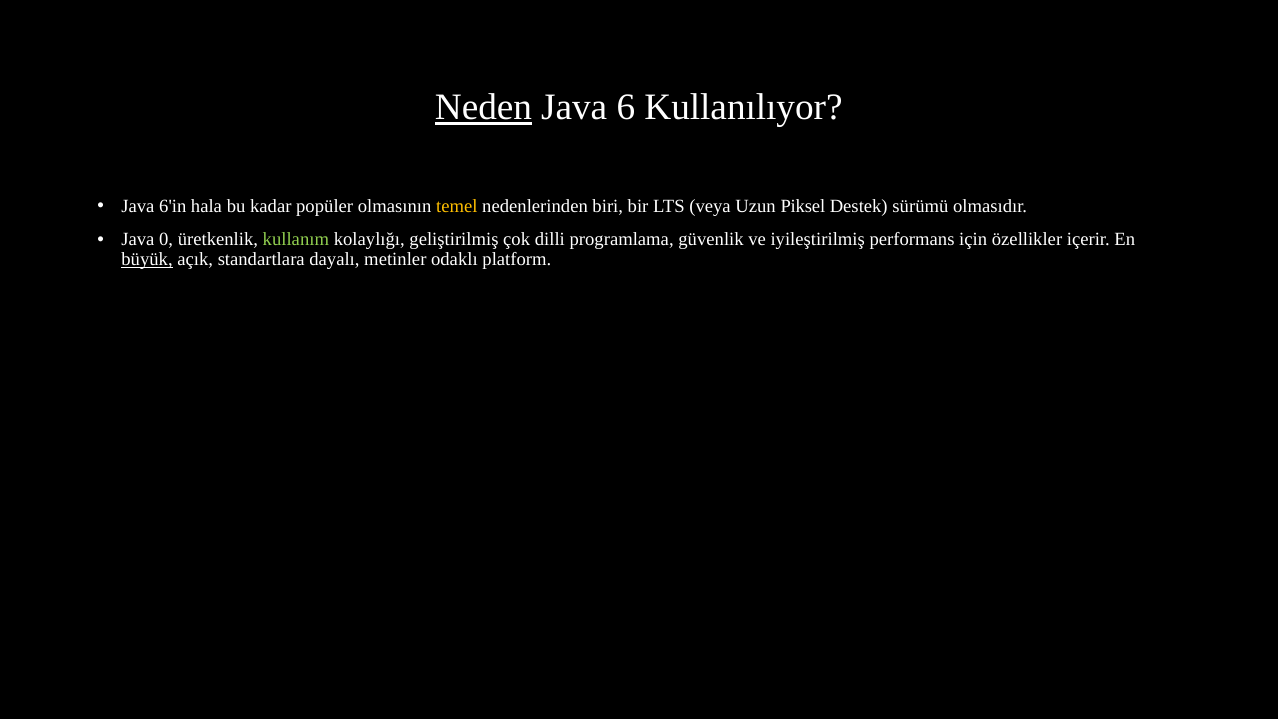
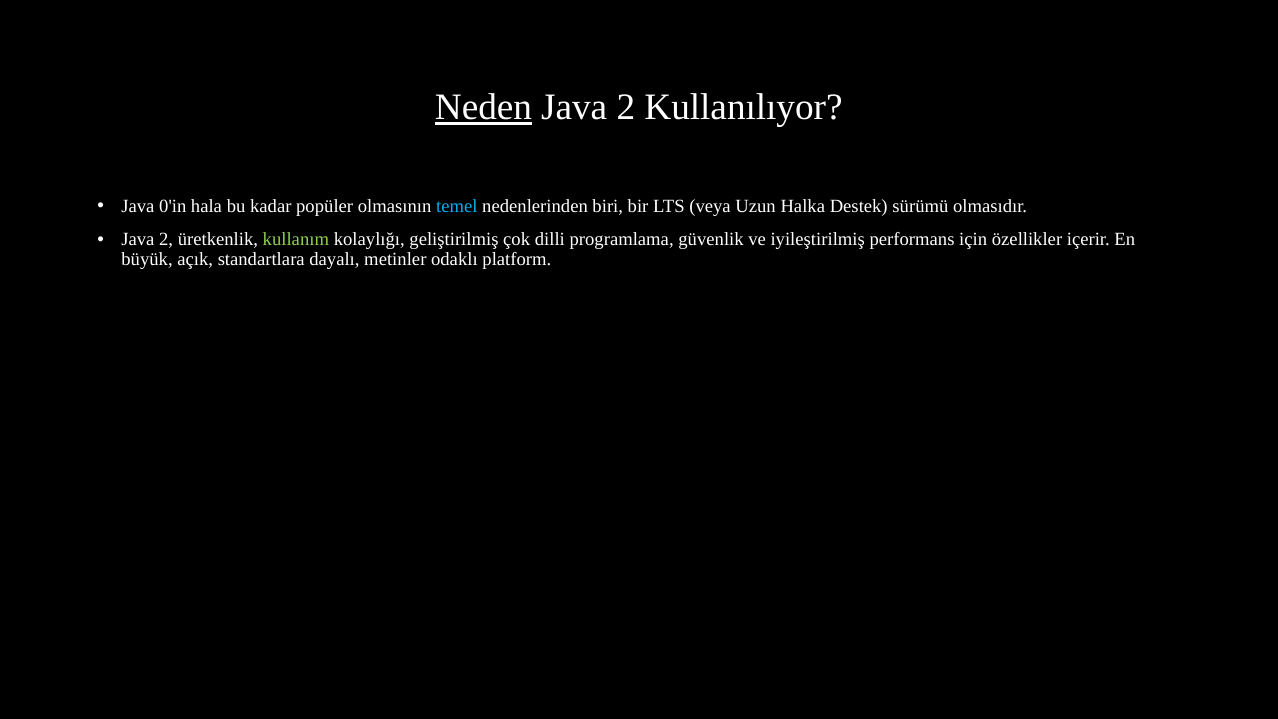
6: 6 -> 2 (626, 107)
6'in: 6'in -> 0'in (173, 206)
temel colour: yellow -> light blue (457, 206)
Piksel: Piksel -> Halka (803, 206)
0: 0 -> 2 (166, 240)
büyük underline: present -> none (147, 260)
